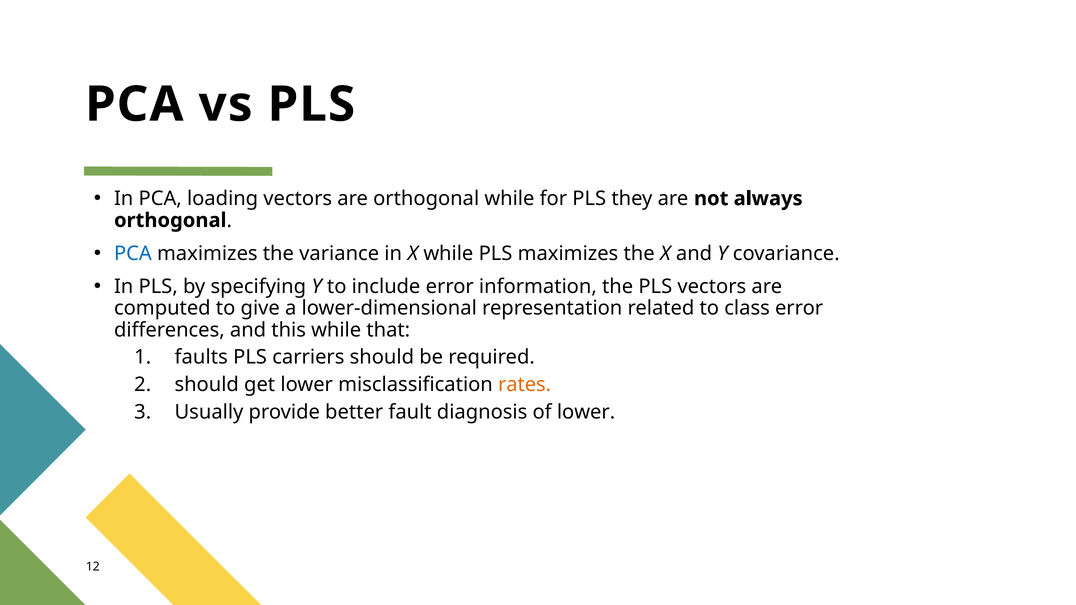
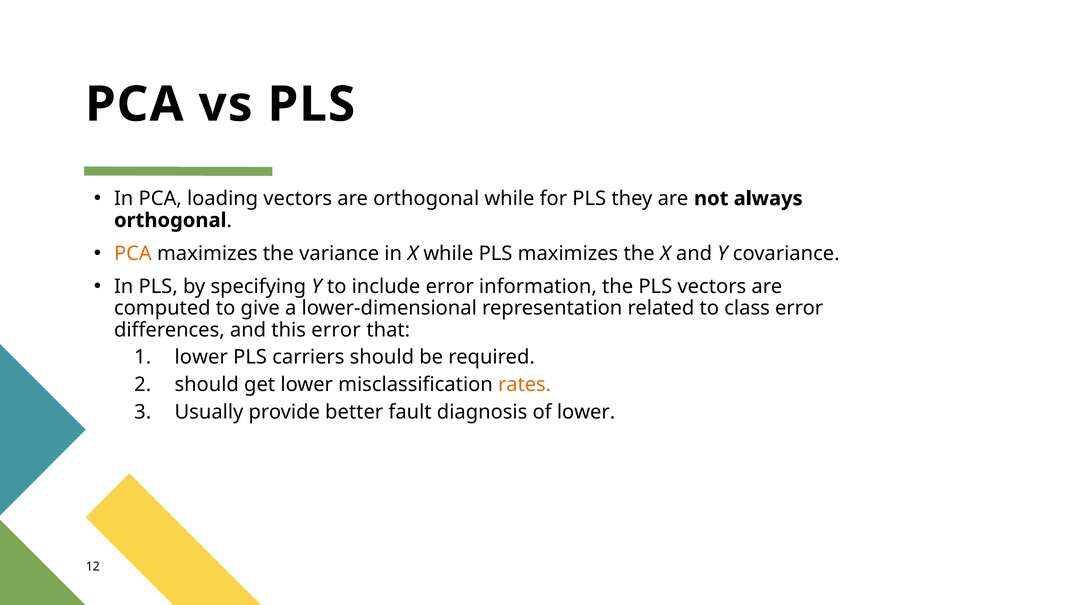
PCA colour: blue -> orange (133, 253)
this while: while -> error (336, 330)
faults: faults -> lower (201, 357)
